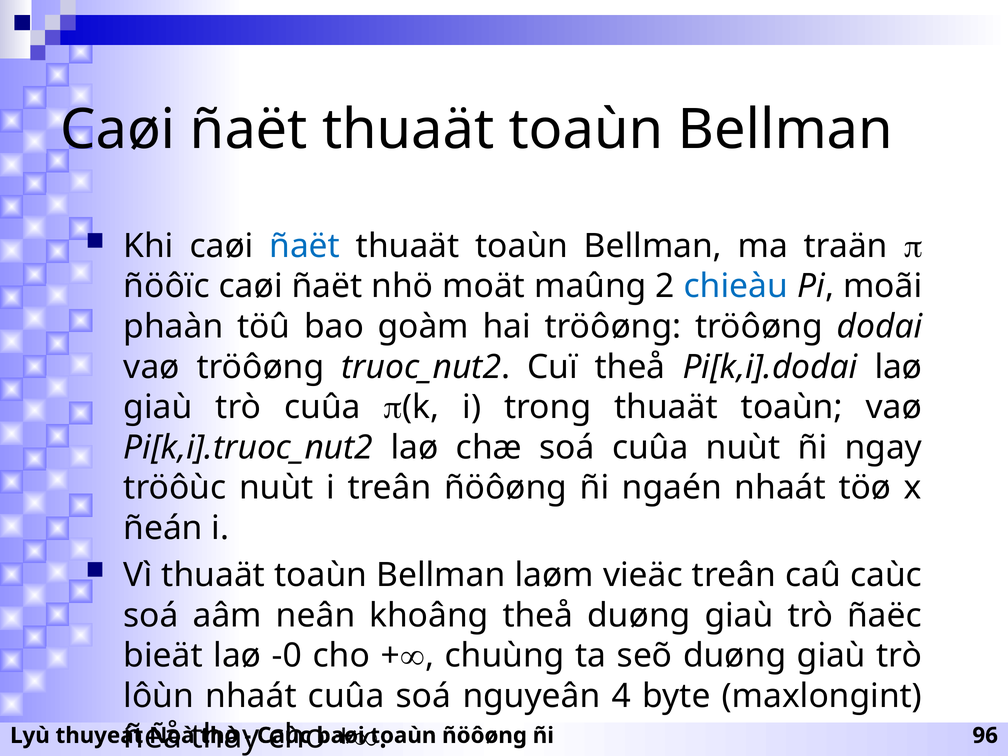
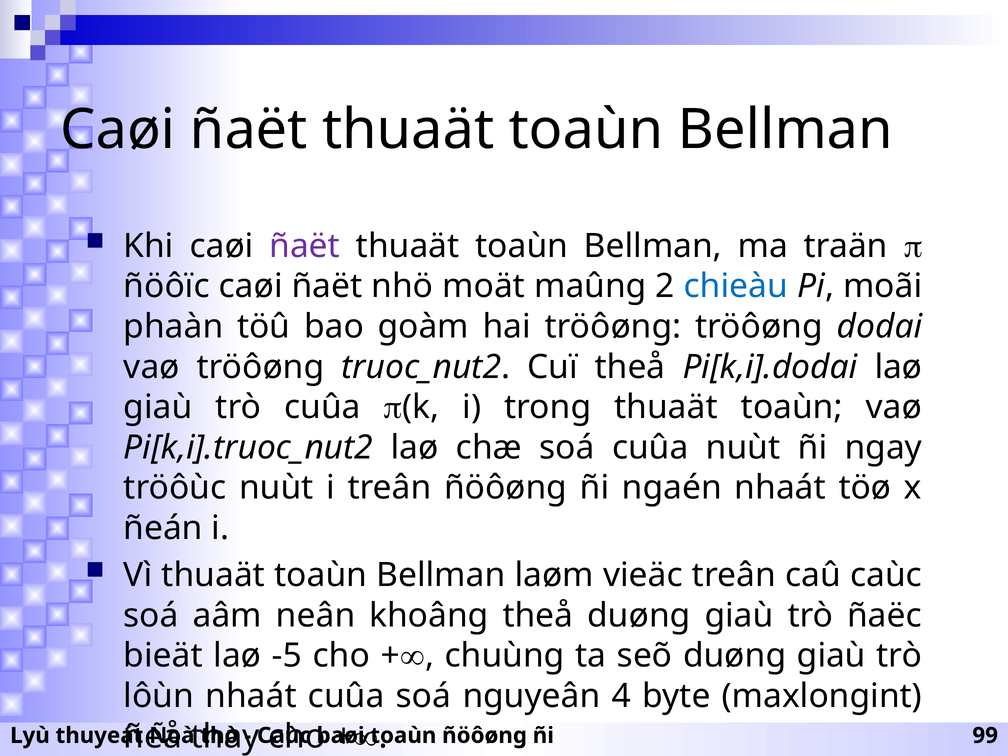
ñaët colour: blue -> purple (305, 246)
-0: -0 -> -5 (287, 656)
96: 96 -> 99 (985, 736)
